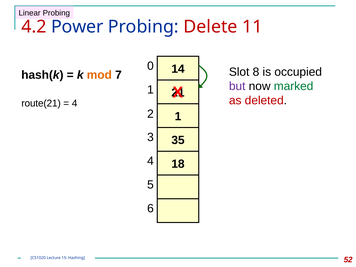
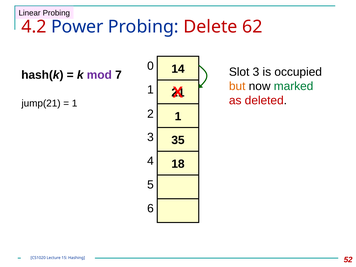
11: 11 -> 62 (252, 27)
Slot 8: 8 -> 3 (256, 72)
mod colour: orange -> purple (99, 75)
but colour: purple -> orange (237, 86)
route(21: route(21 -> jump(21 (41, 103)
4: 4 -> 1 (75, 103)
